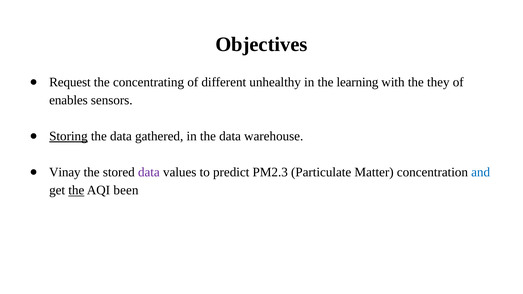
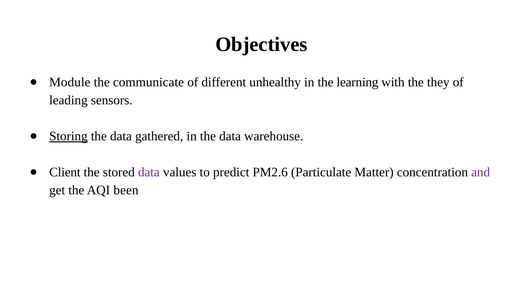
Request: Request -> Module (70, 82)
concentrating: concentrating -> communicate (149, 82)
enables: enables -> leading (68, 100)
Vinay: Vinay -> Client (65, 172)
PM2.3: PM2.3 -> PM2.6 (270, 172)
and colour: blue -> purple (481, 172)
the underline: present -> none (76, 190)
